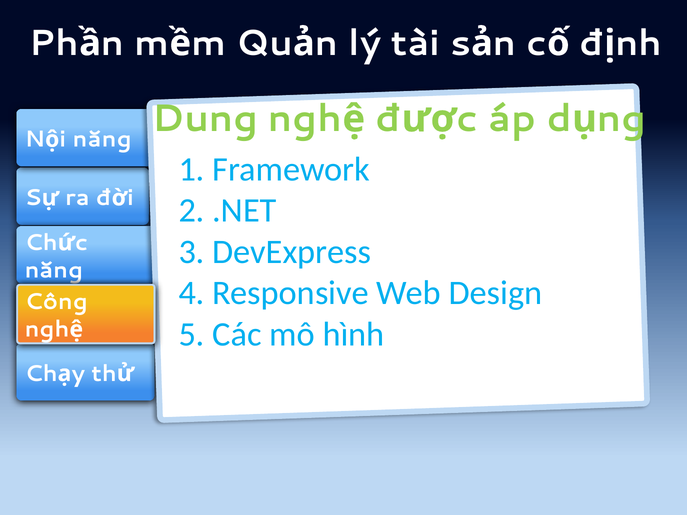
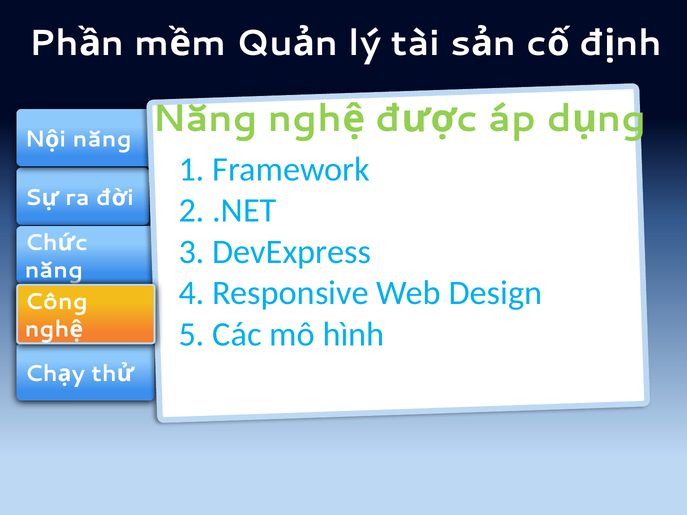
Dung: Dung -> Năng (205, 119)
